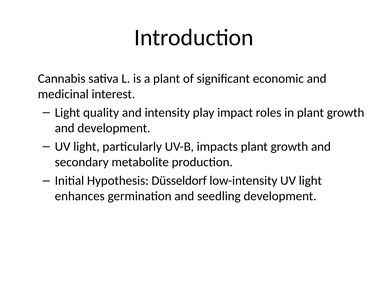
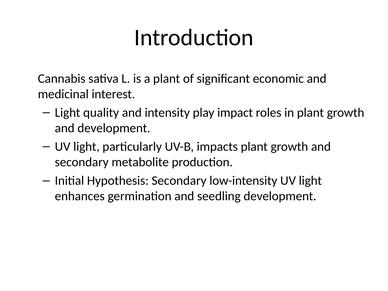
Hypothesis Düsseldorf: Düsseldorf -> Secondary (179, 181)
